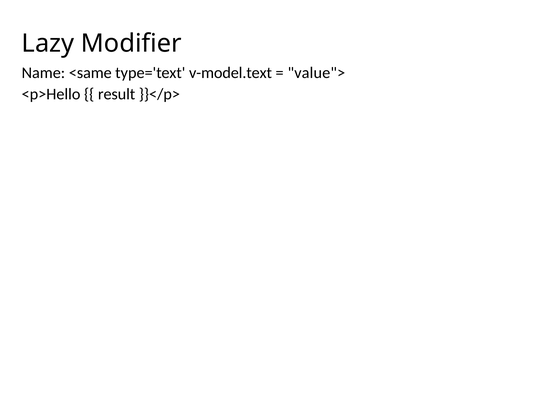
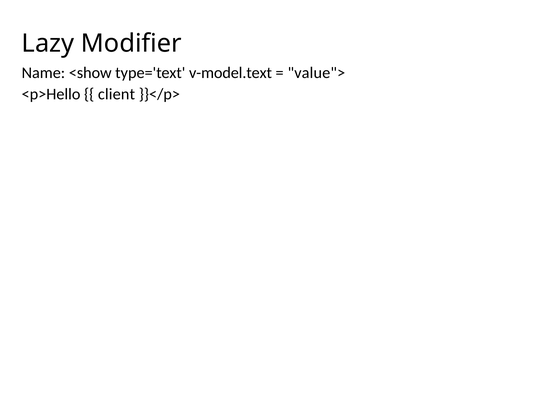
<same: <same -> <show (90, 73)
result: result -> client (116, 94)
